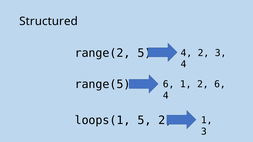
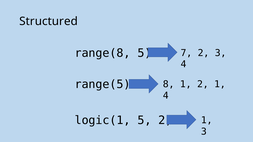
range(2: range(2 -> range(8 (103, 53)
4: 4 -> 7 (186, 53)
6: 6 -> 8 (169, 84)
1 2 6: 6 -> 1 (220, 84)
loops(1: loops(1 -> logic(1 (103, 121)
